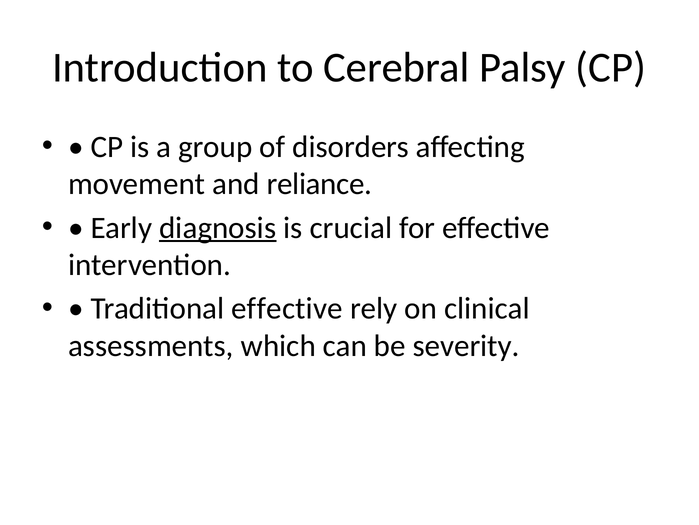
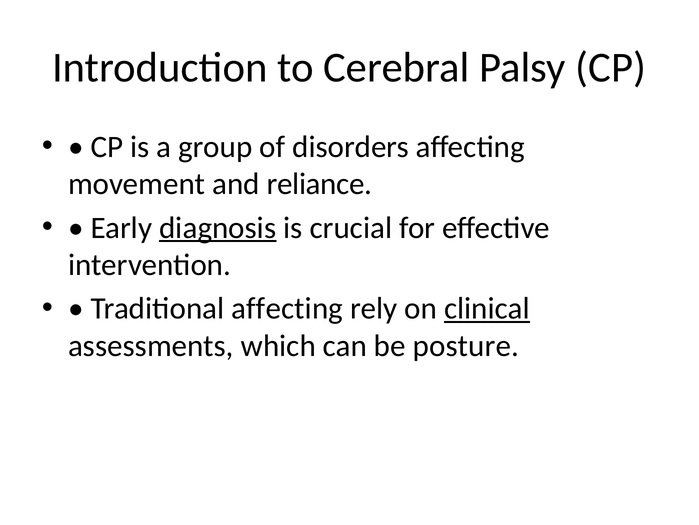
Traditional effective: effective -> affecting (287, 308)
clinical underline: none -> present (487, 308)
severity: severity -> posture (466, 346)
